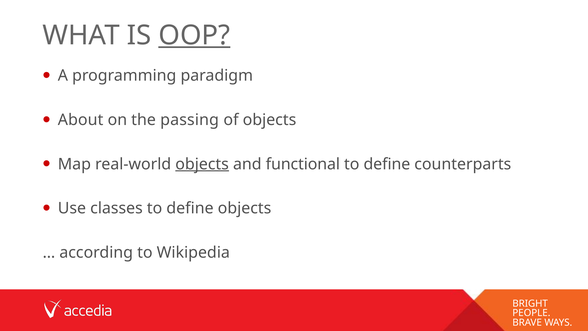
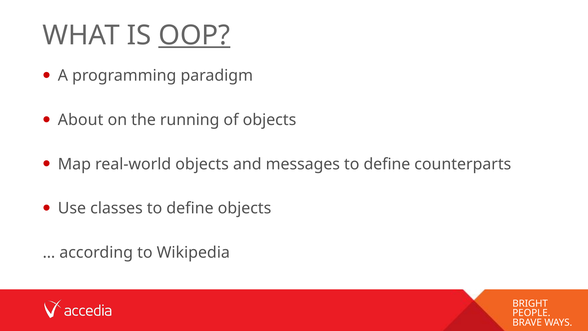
passing: passing -> running (190, 120)
objects underline: present -> none (202, 164)
functional: functional -> messages (303, 164)
